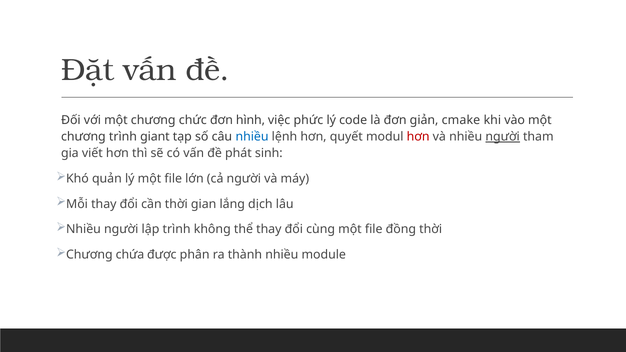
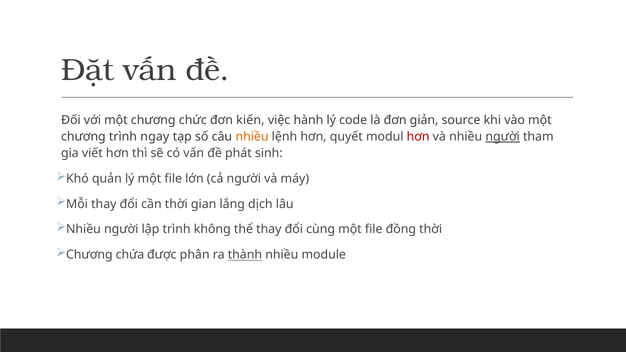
hình: hình -> kiến (250, 120)
phức: phức -> hành (308, 120)
cmake: cmake -> source (461, 120)
giant: giant -> ngay (155, 137)
nhiều colour: blue -> orange (252, 137)
thành underline: none -> present (245, 255)
